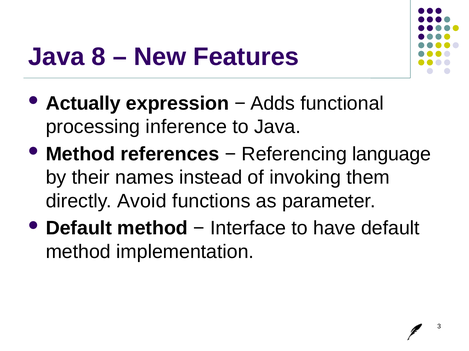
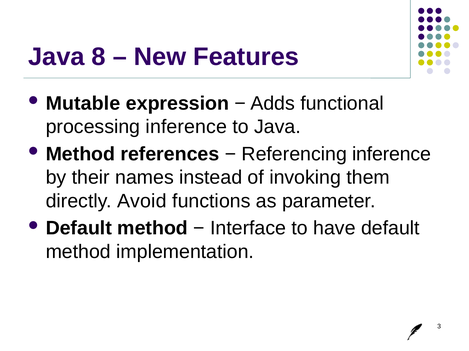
Actually: Actually -> Mutable (83, 104)
Referencing language: language -> inference (392, 154)
